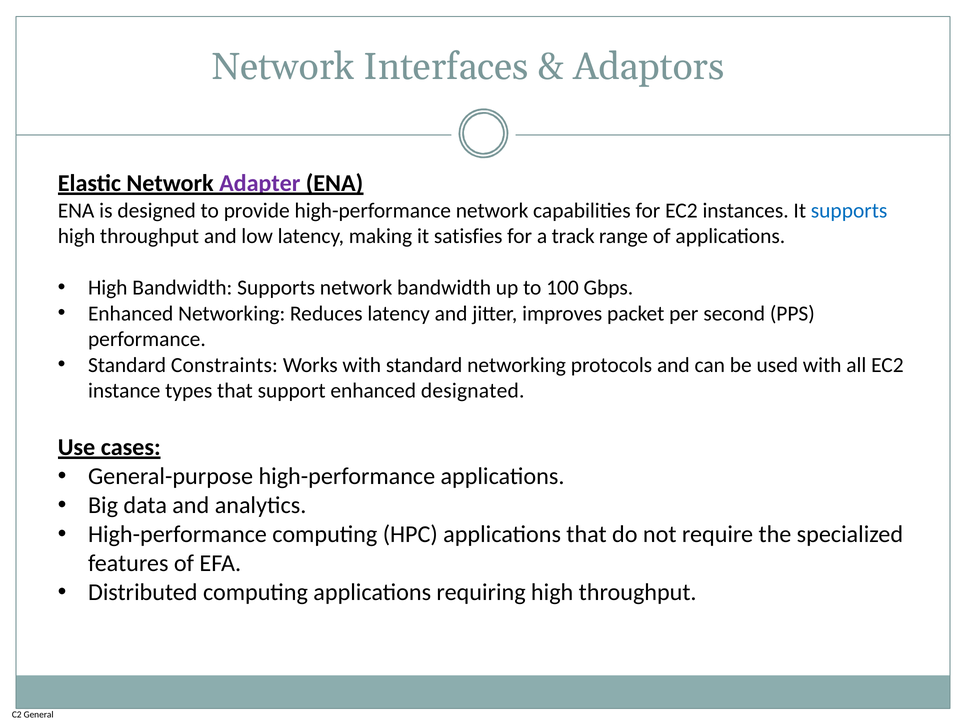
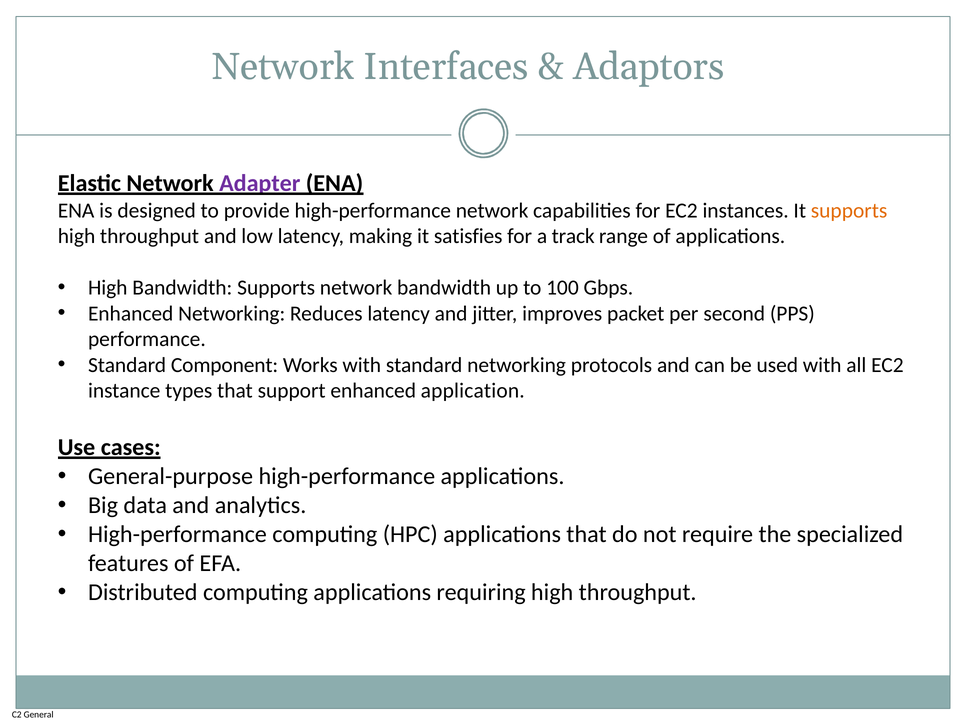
supports colour: blue -> orange (849, 211)
Constraints: Constraints -> Component (225, 365)
designated: designated -> application (473, 391)
